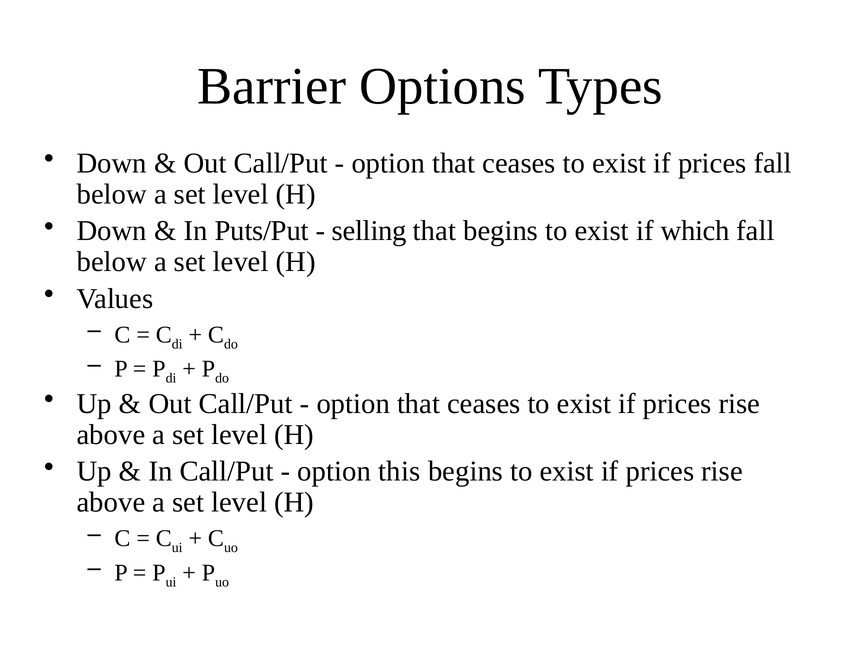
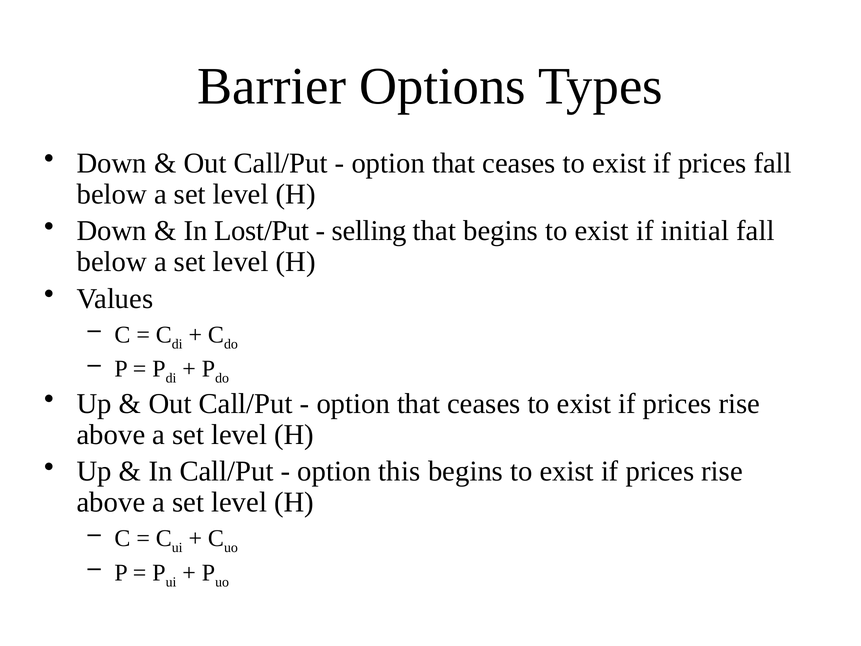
Puts/Put: Puts/Put -> Lost/Put (262, 231)
which: which -> initial (695, 231)
